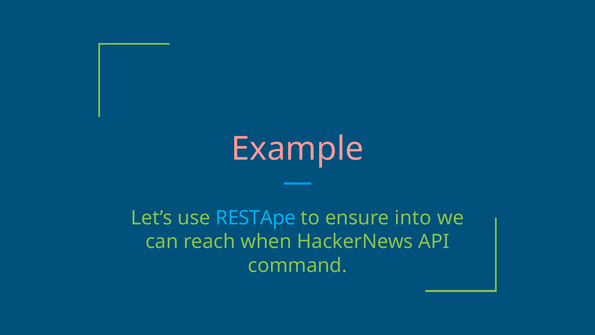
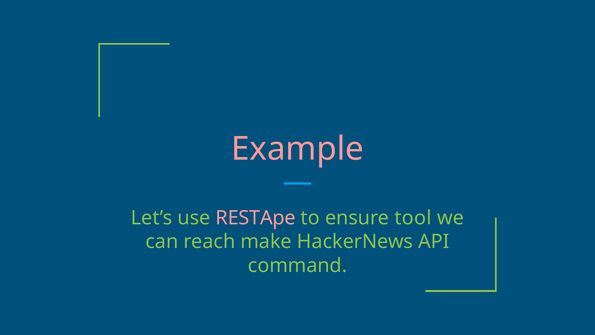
RESTApe colour: light blue -> pink (256, 218)
into: into -> tool (413, 218)
when: when -> make (266, 241)
